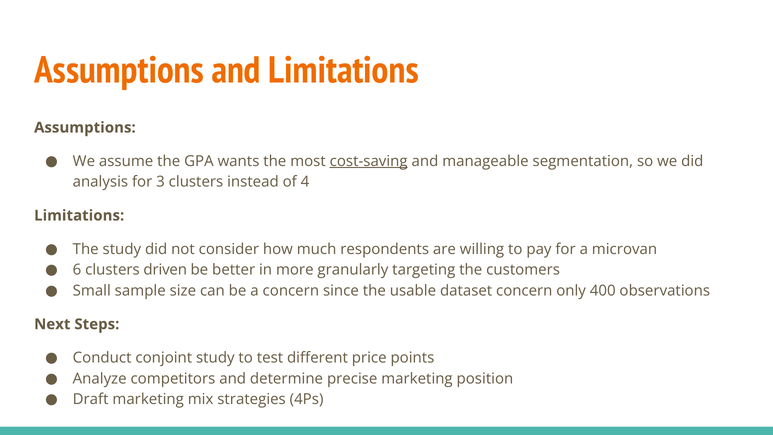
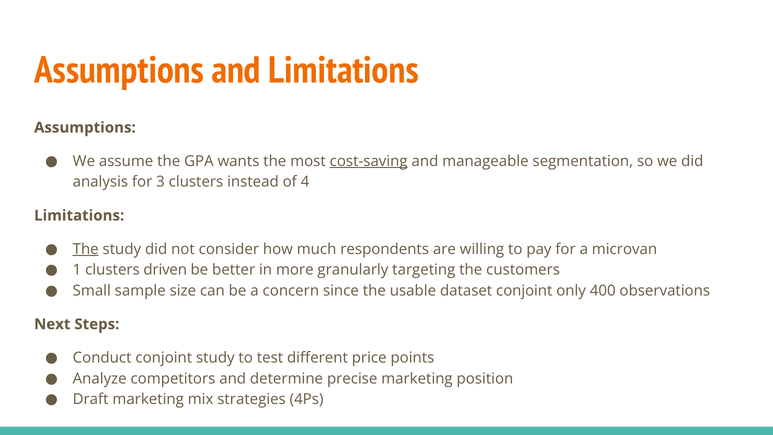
The underline: none -> present (86, 249)
6: 6 -> 1 (77, 270)
dataset concern: concern -> conjoint (524, 291)
